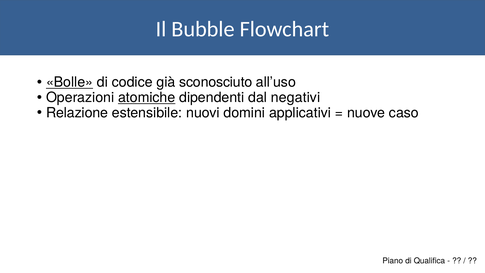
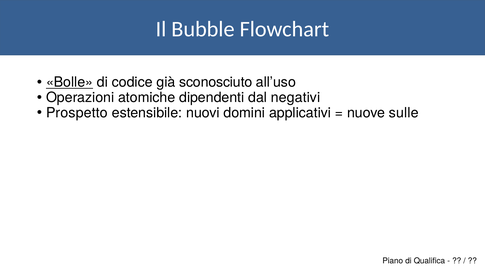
atomiche underline: present -> none (147, 98)
Relazione: Relazione -> Prospetto (77, 113)
caso: caso -> sulle (404, 113)
